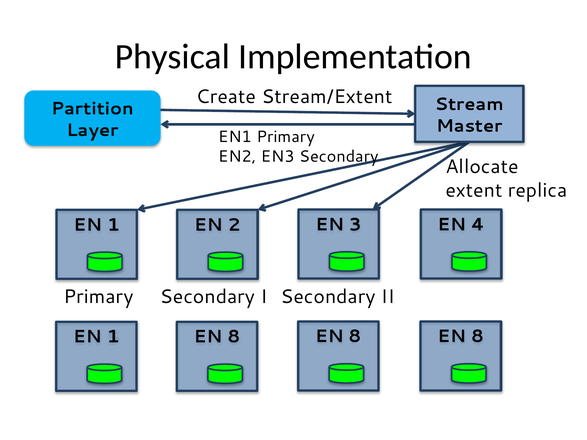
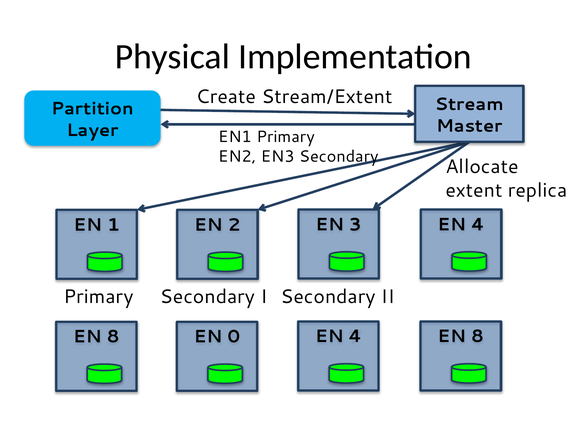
1: 1 -> 8 (113, 337)
8: 8 -> 0 (234, 337)
8: 8 -> 4 (355, 337)
